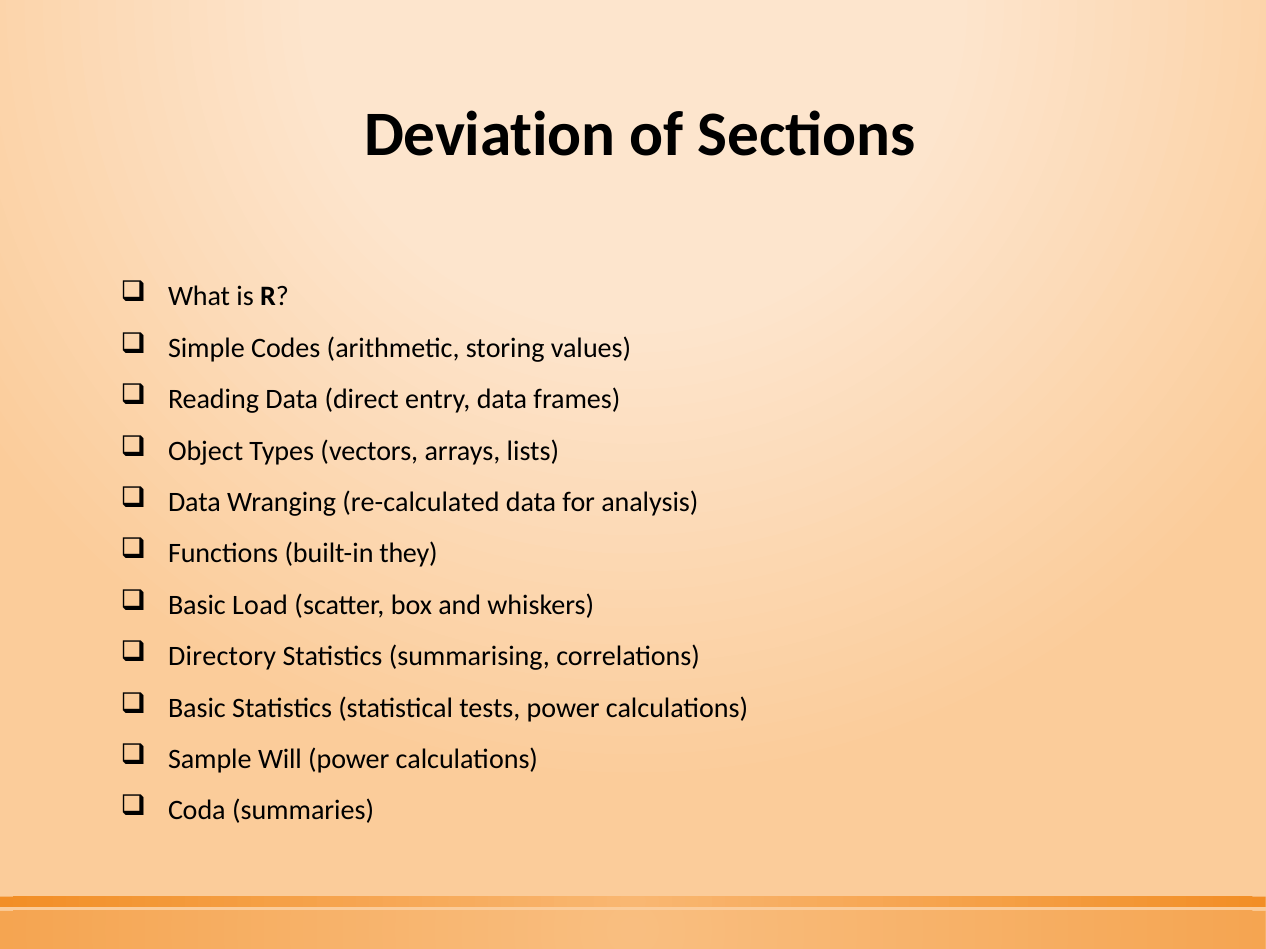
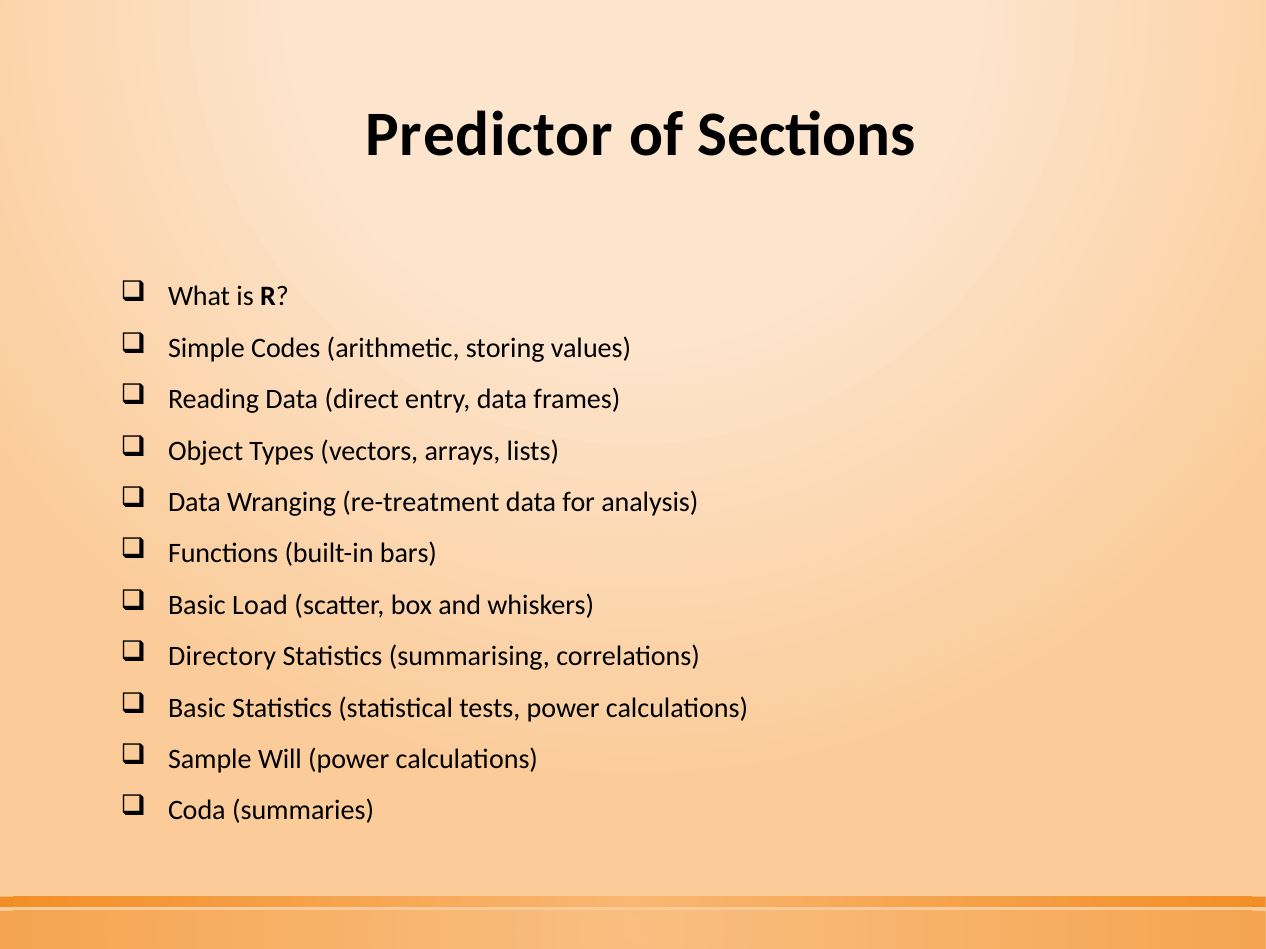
Deviation: Deviation -> Predictor (489, 135)
re-calculated: re-calculated -> re-treatment (421, 502)
they: they -> bars (408, 554)
